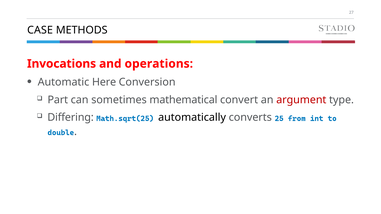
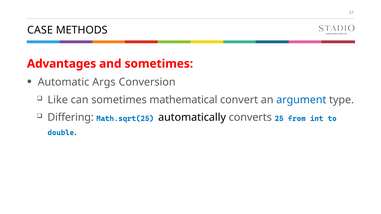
Invocations: Invocations -> Advantages (62, 64)
and operations: operations -> sometimes (159, 64)
Here: Here -> Args (104, 82)
Part: Part -> Like (58, 100)
argument colour: red -> blue (301, 100)
